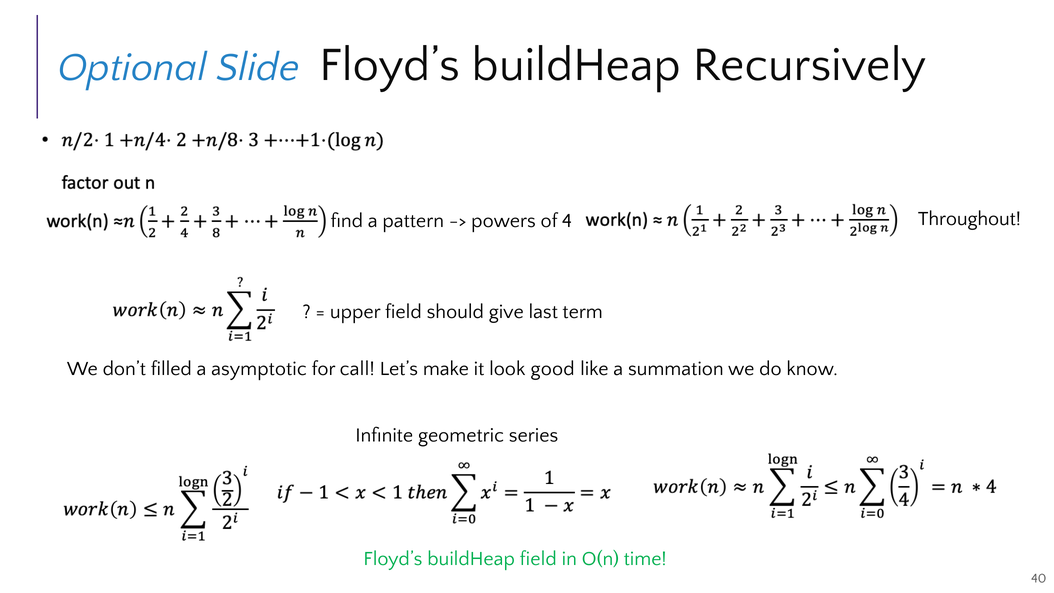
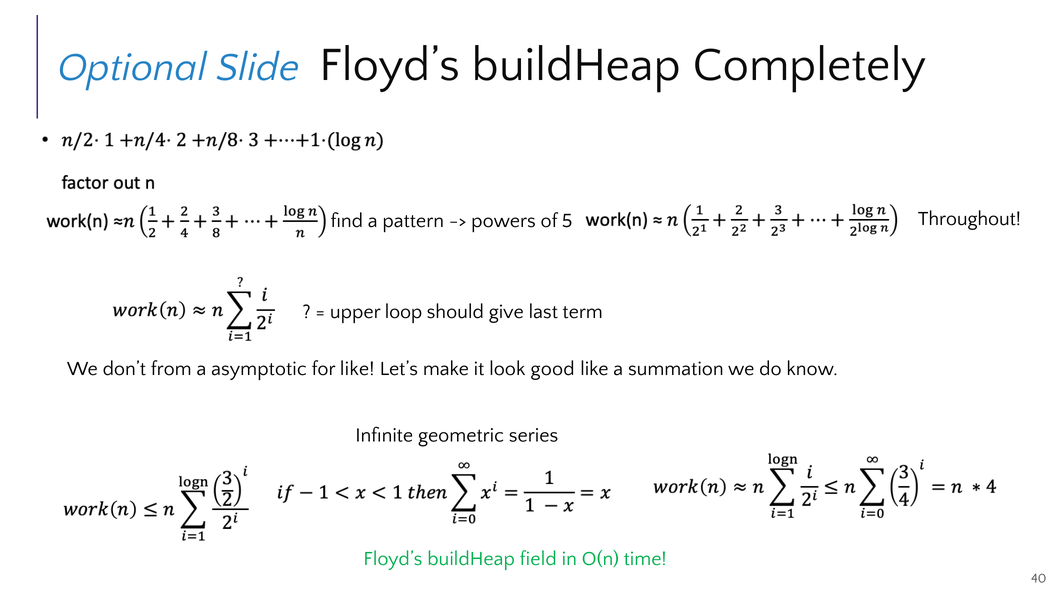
Recursively: Recursively -> Completely (809, 65)
4: 4 -> 5 (567, 221)
upper field: field -> loop (404, 312)
filled: filled -> from (171, 369)
for call: call -> like (357, 369)
